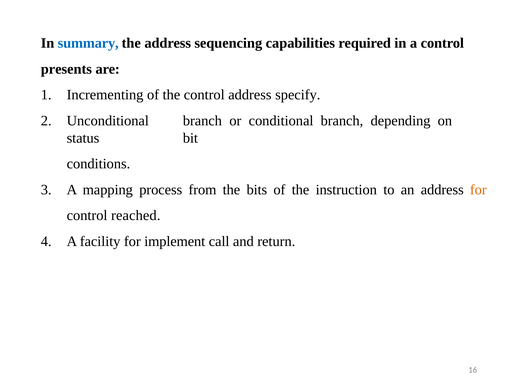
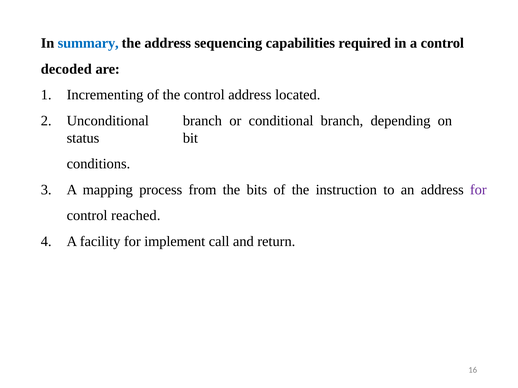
presents: presents -> decoded (66, 69)
specify: specify -> located (298, 95)
for colour: orange -> purple (478, 190)
